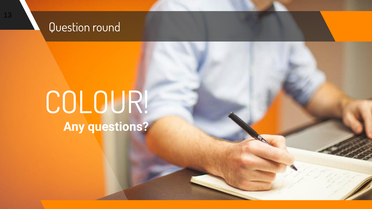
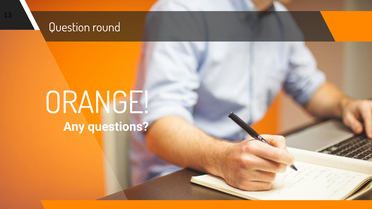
COLOUR: COLOUR -> ORANGE (97, 103)
